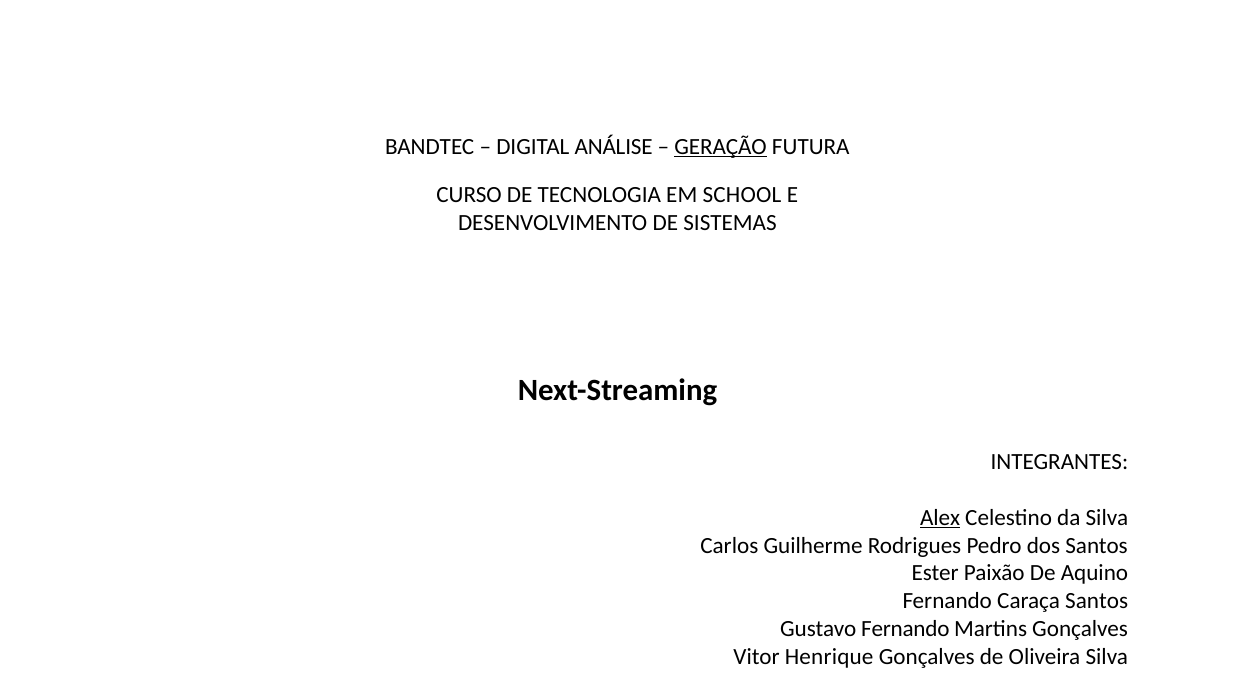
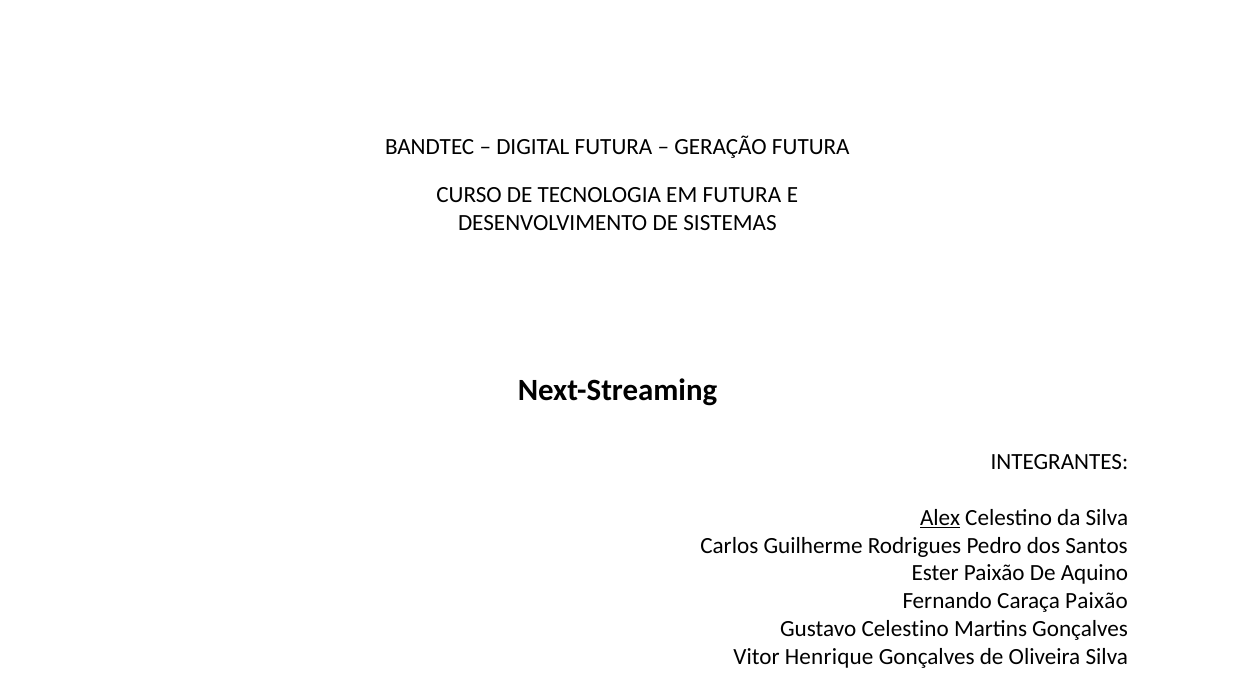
DIGITAL ANÁLISE: ANÁLISE -> FUTURA (614, 147)
GERAÇÃO underline: present -> none (721, 147)
EM SCHOOL: SCHOOL -> FUTURA (742, 195)
Caraça Santos: Santos -> Paixão (1097, 601)
Gustavo Fernando: Fernando -> Celestino (905, 629)
